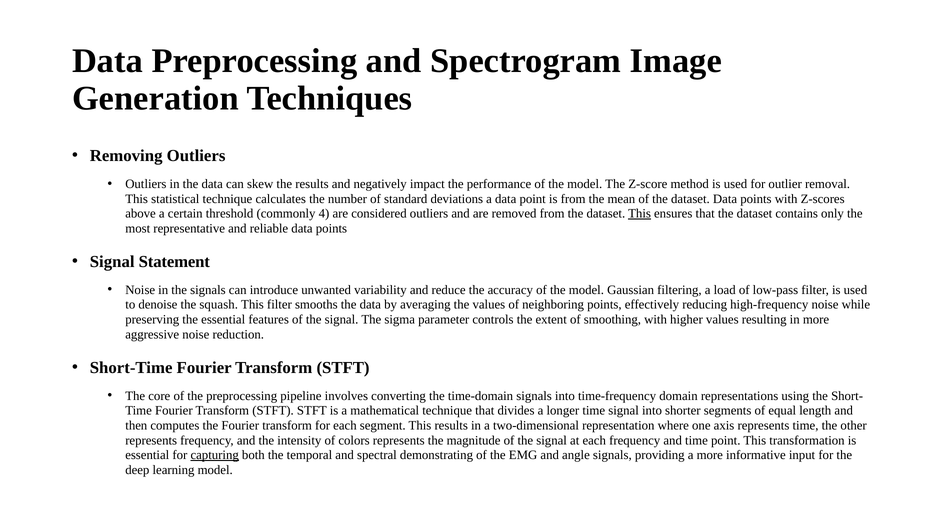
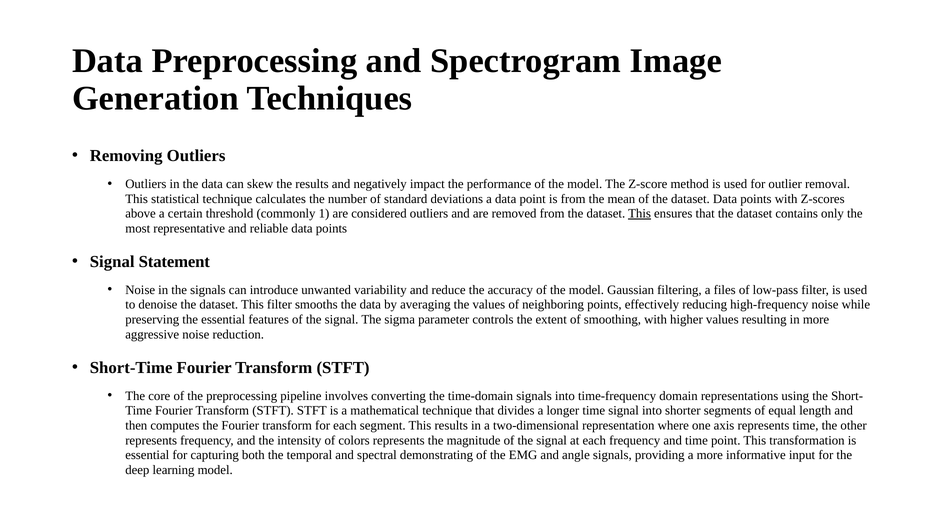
4: 4 -> 1 (324, 214)
load: load -> files (725, 290)
denoise the squash: squash -> dataset (219, 305)
capturing underline: present -> none (215, 455)
